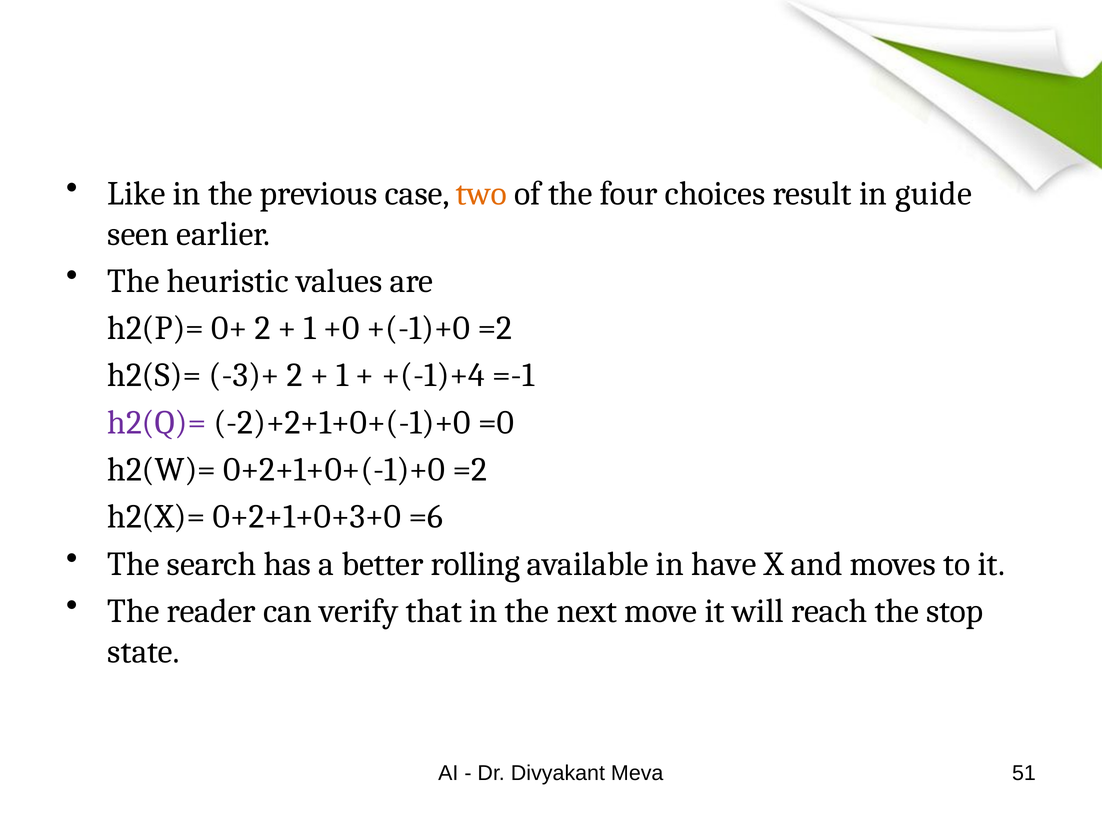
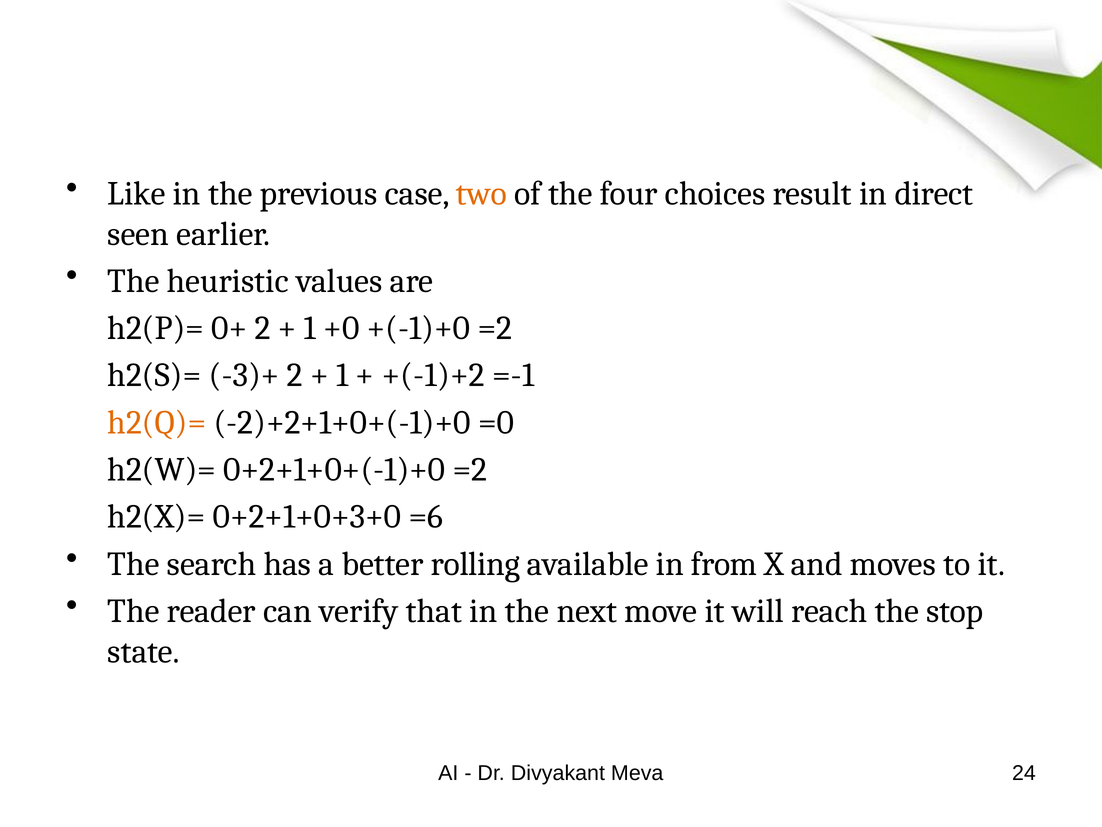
guide: guide -> direct (934, 193)
+(-1)+4: +(-1)+4 -> +(-1)+2 (433, 375)
h2(Q)= colour: purple -> orange (157, 422)
have: have -> from (724, 564)
51: 51 -> 24 (1024, 773)
